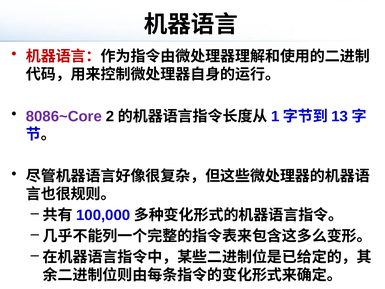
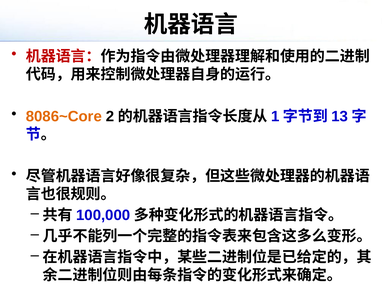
8086~Core colour: purple -> orange (64, 116)
